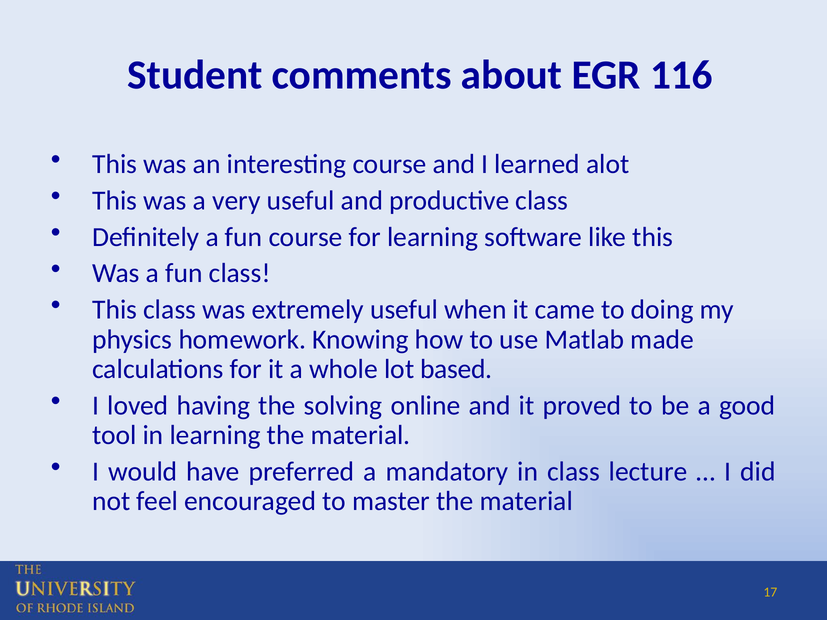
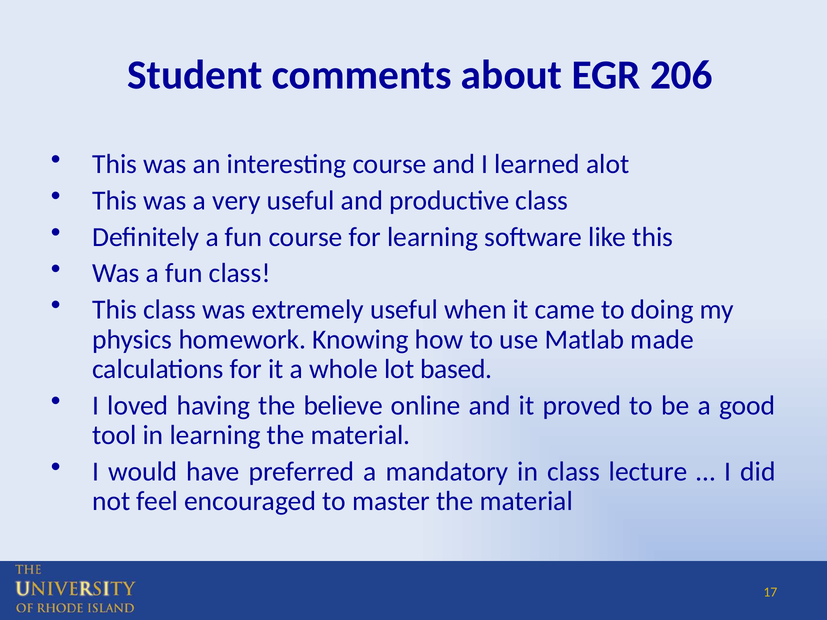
116: 116 -> 206 (681, 75)
solving: solving -> believe (343, 406)
